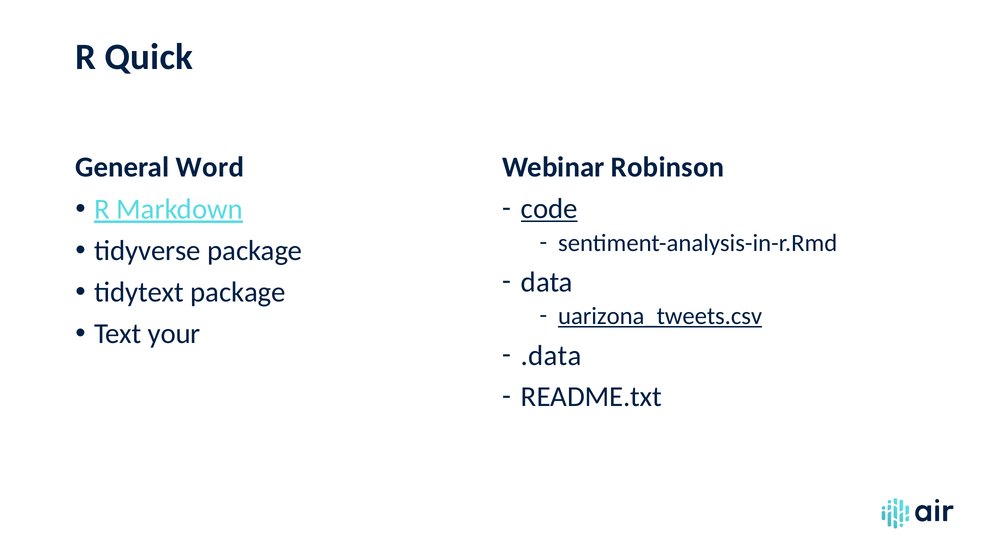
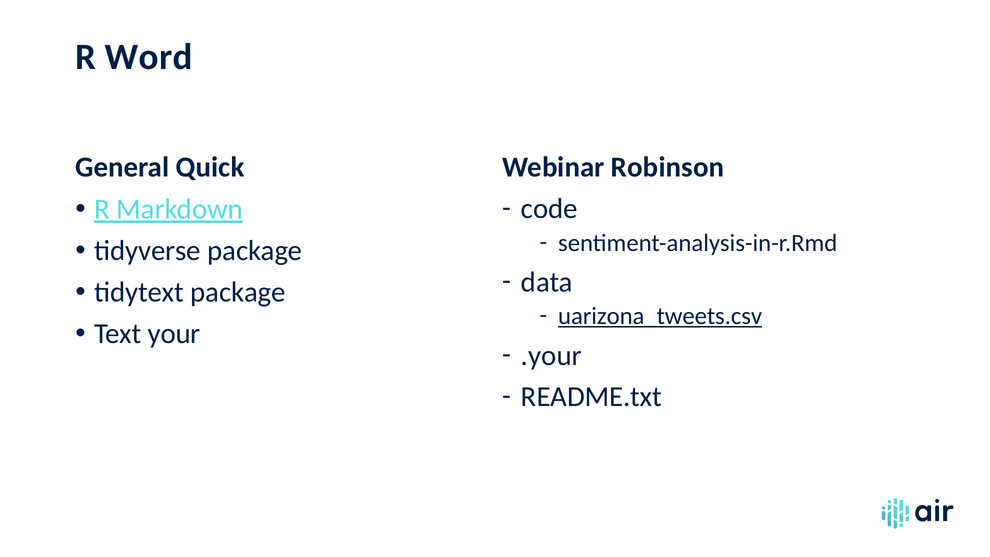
Quick: Quick -> Word (149, 57)
Word: Word -> Quick (210, 167)
code underline: present -> none (549, 209)
.data: .data -> .your (551, 355)
